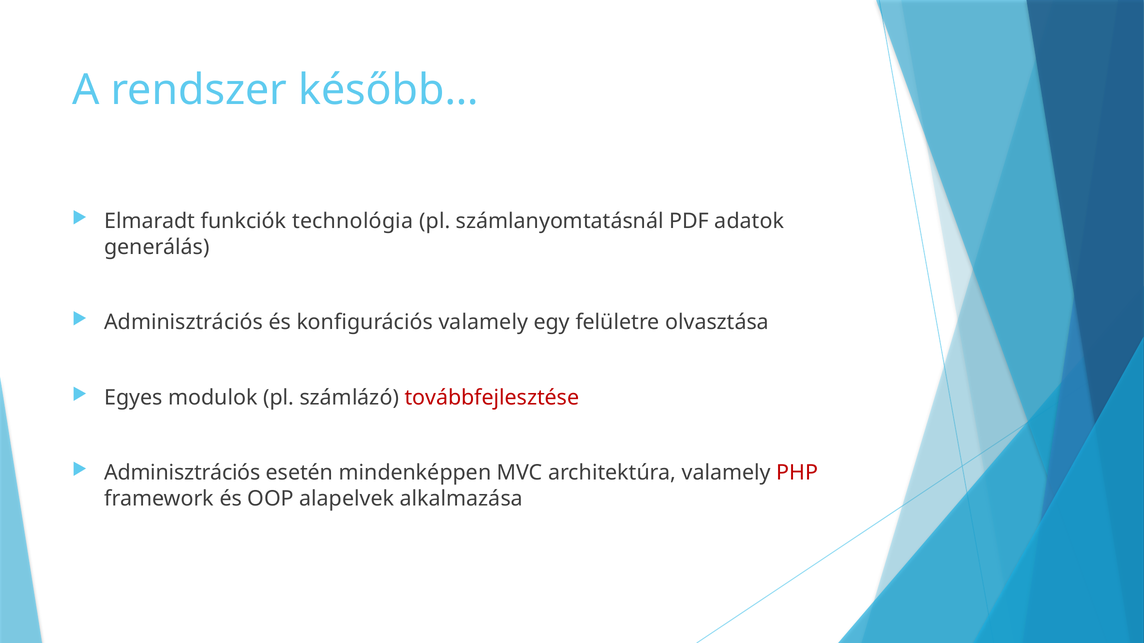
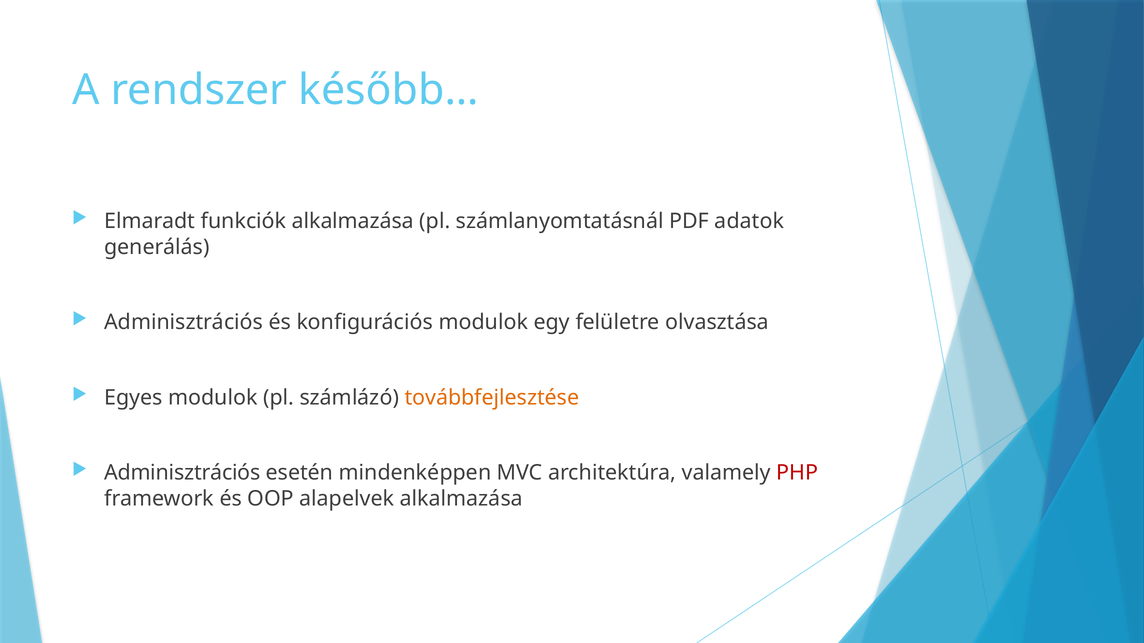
funkciók technológia: technológia -> alkalmazása (353, 221)
konfigurációs valamely: valamely -> modulok (483, 322)
továbbfejlesztése colour: red -> orange (492, 398)
